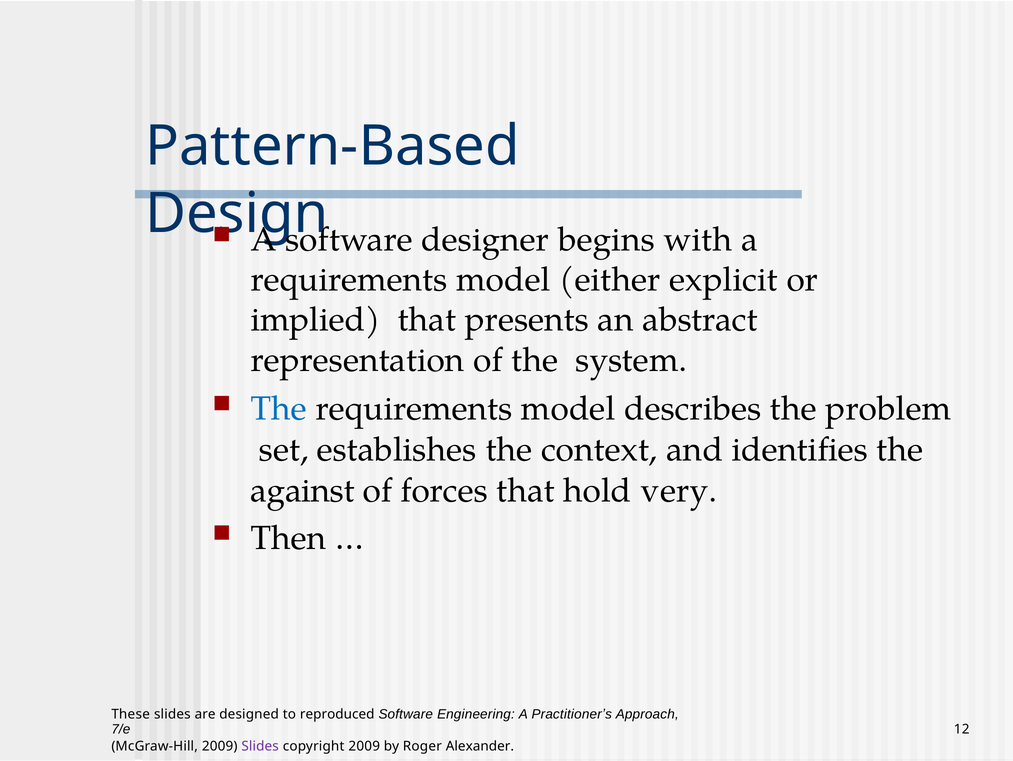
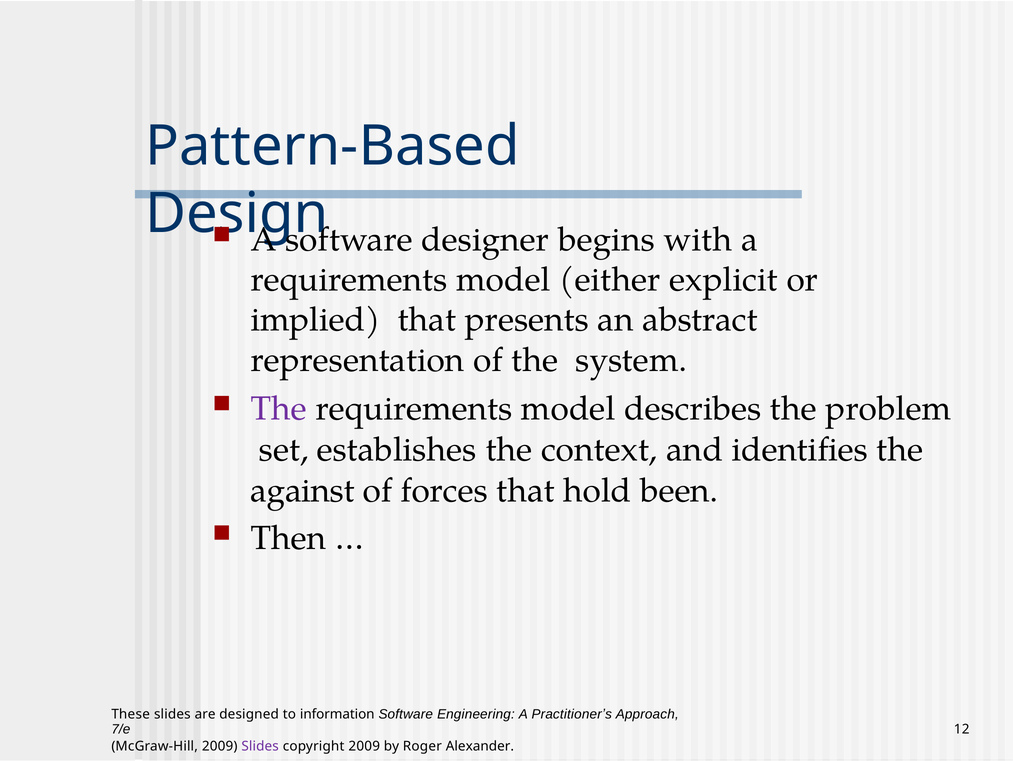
The colour: blue -> purple (279, 409)
very: very -> been (679, 491)
reproduced: reproduced -> information (337, 715)
